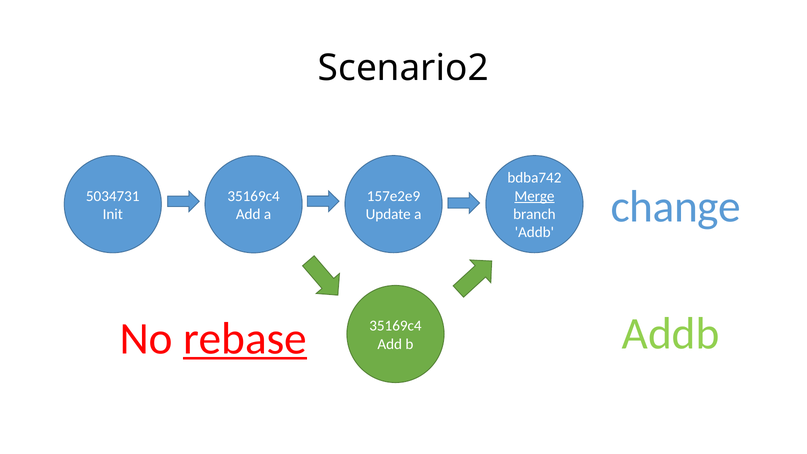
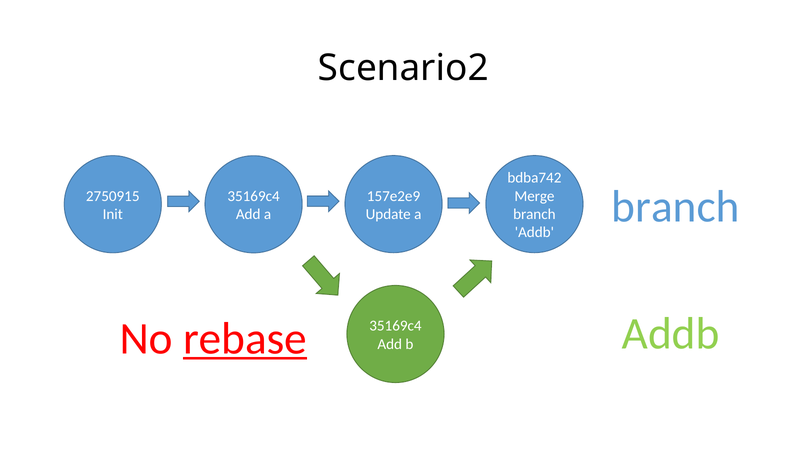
change: change -> branch (676, 207)
Merge underline: present -> none (534, 196)
5034731: 5034731 -> 2750915 (113, 196)
